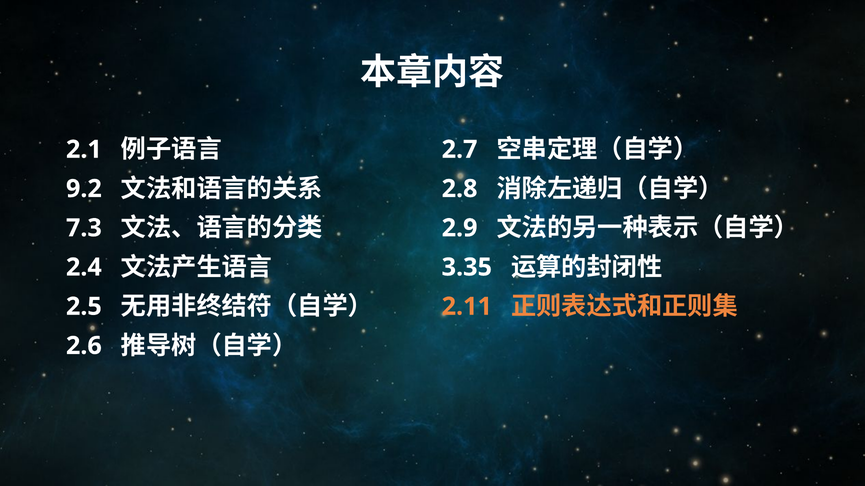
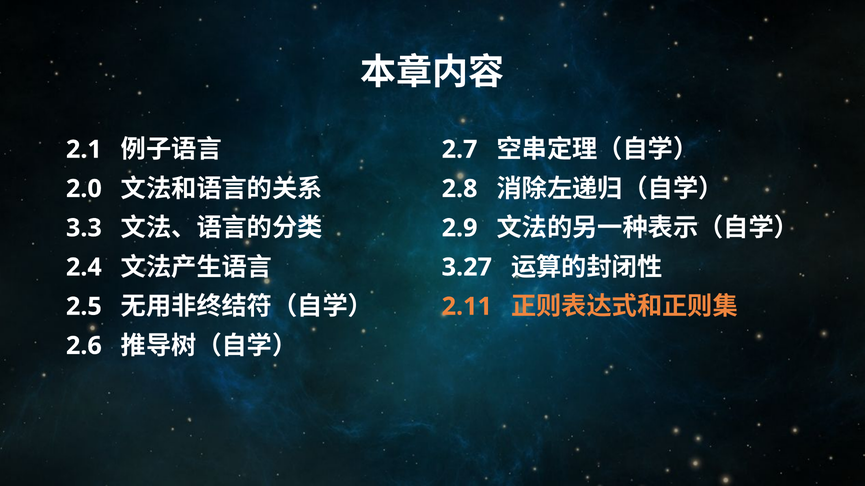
9.2: 9.2 -> 2.0 (84, 189)
7.3: 7.3 -> 3.3 (84, 228)
3.35: 3.35 -> 3.27 (467, 268)
